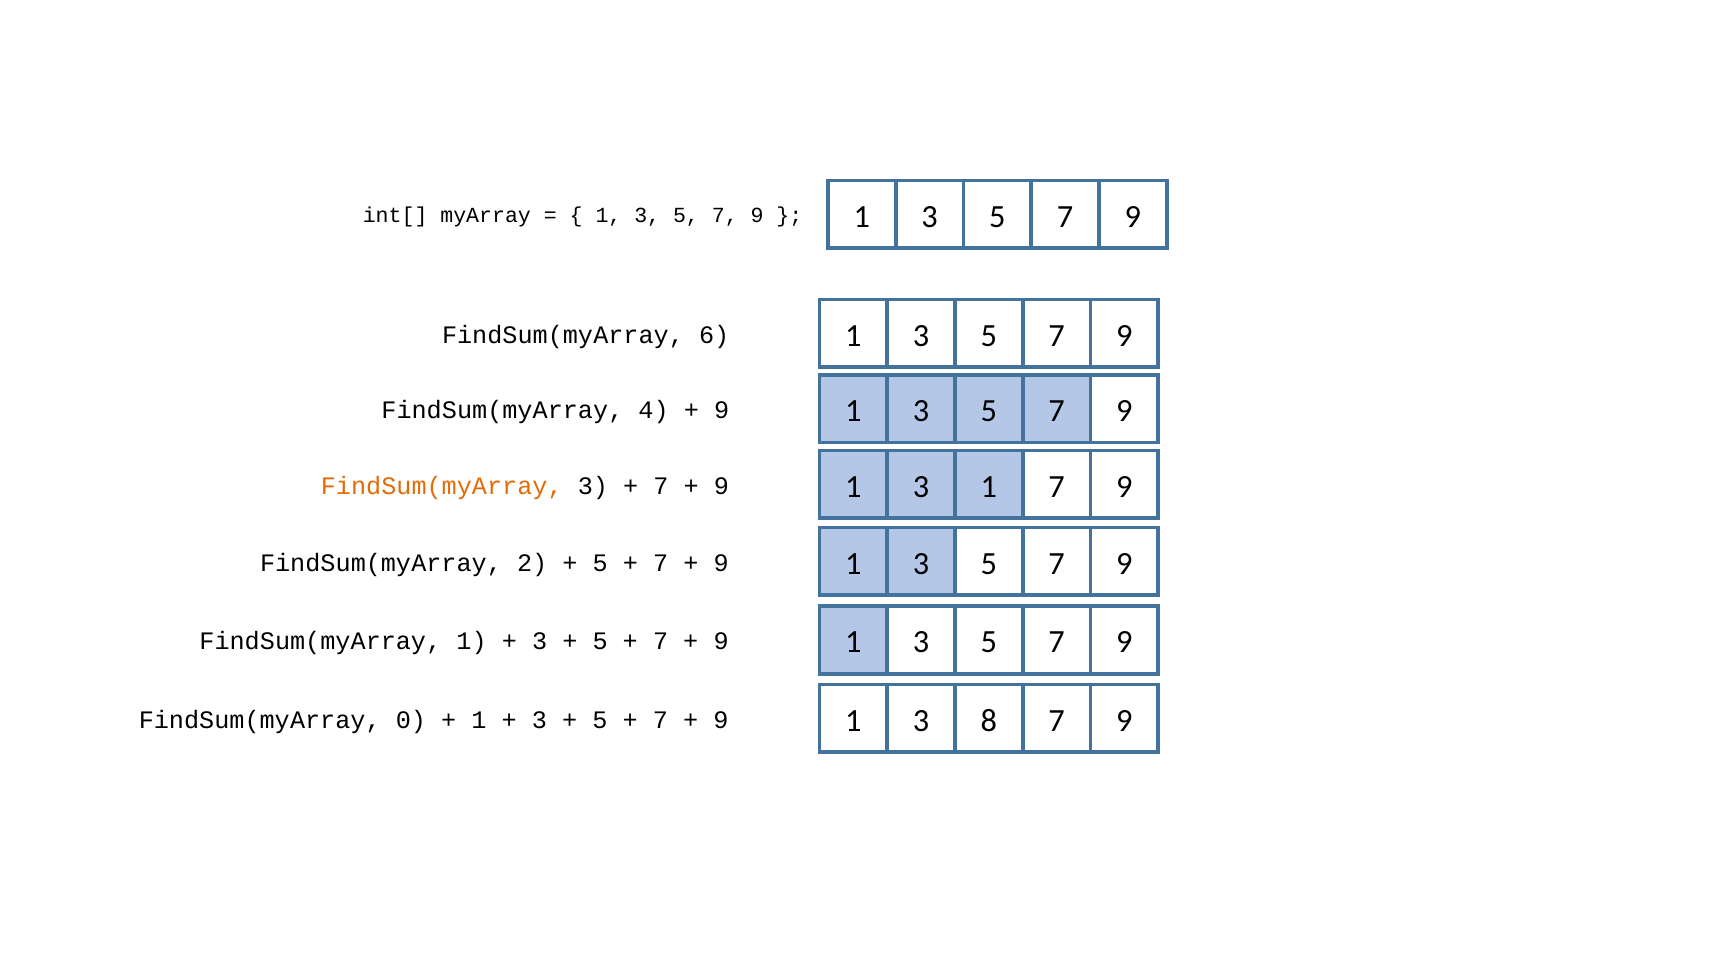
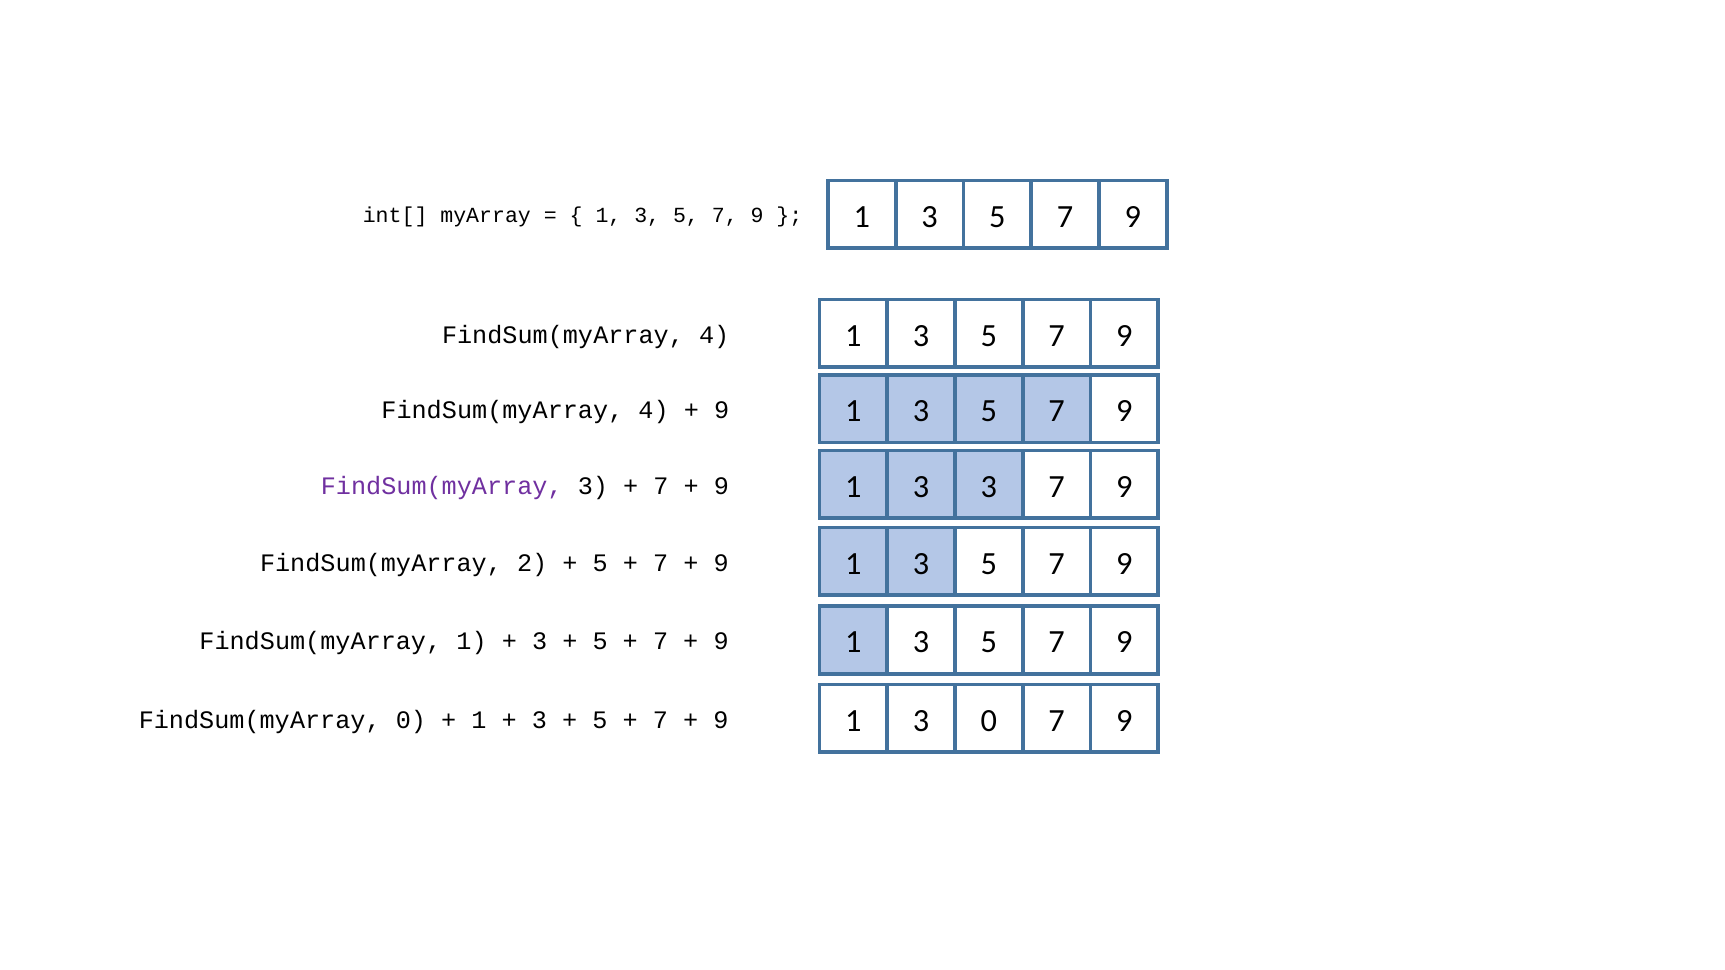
6: 6 -> 4 (714, 335)
3 1: 1 -> 3 (989, 487)
FindSum(myArray colour: orange -> purple (442, 486)
3 8: 8 -> 0 (989, 721)
